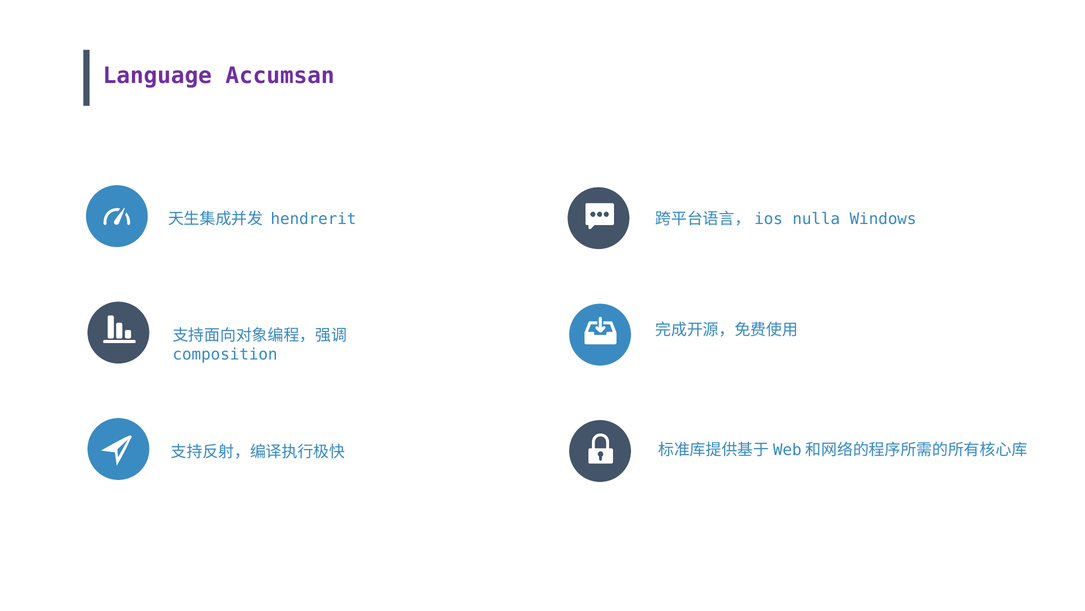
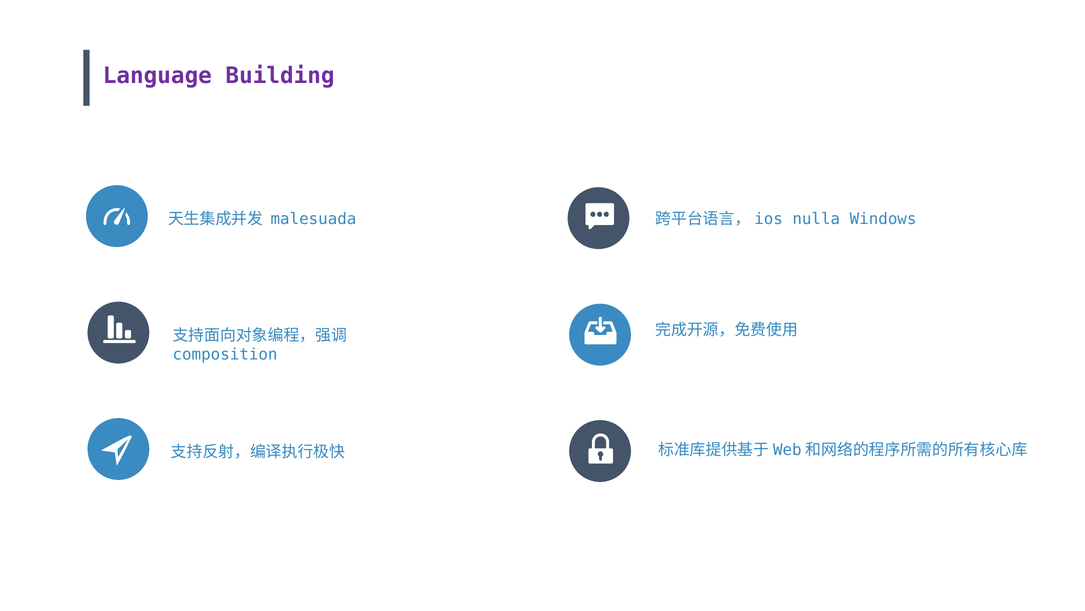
Accumsan: Accumsan -> Building (280, 76)
hendrerit: hendrerit -> malesuada (313, 219)
